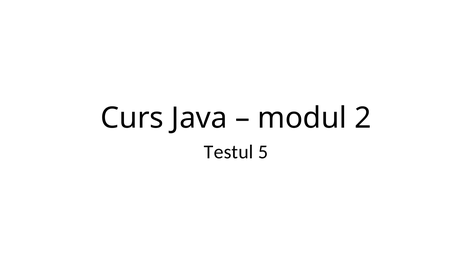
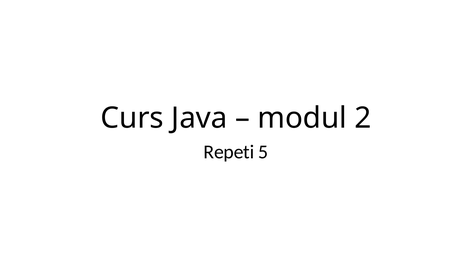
Testul: Testul -> Repeti (229, 152)
